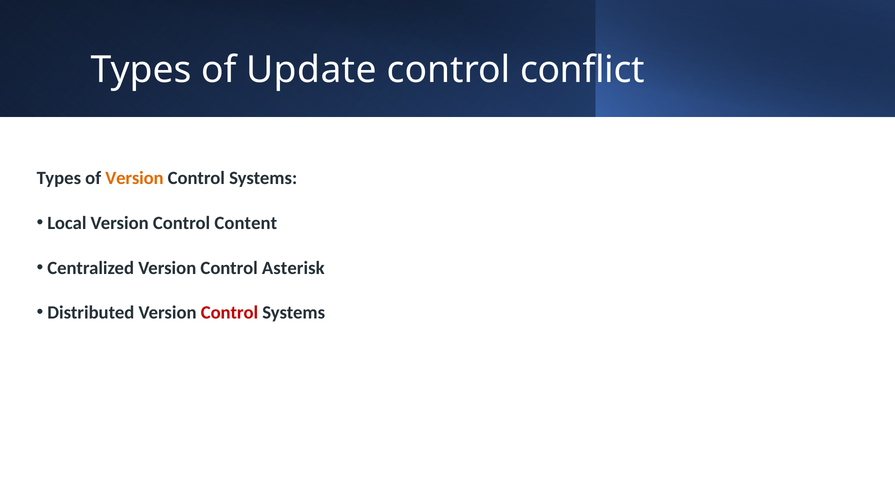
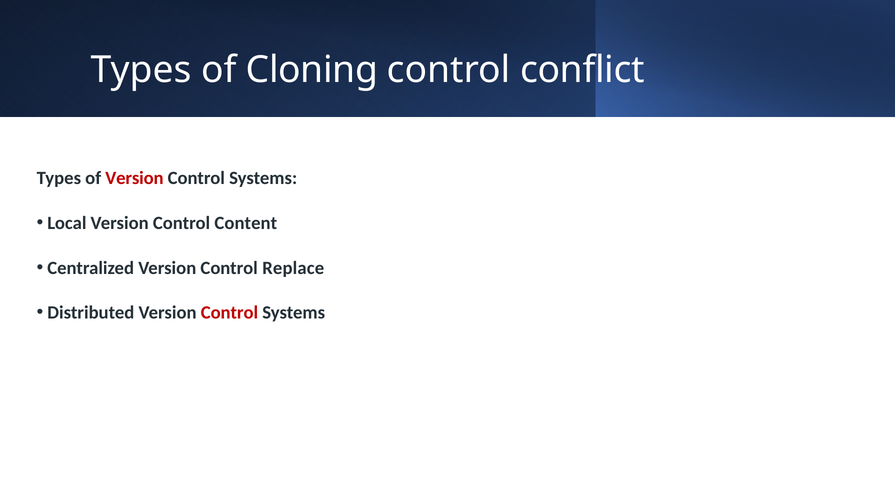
Update: Update -> Cloning (312, 70)
Version colour: orange -> red (134, 178)
Asterisk: Asterisk -> Replace (293, 268)
